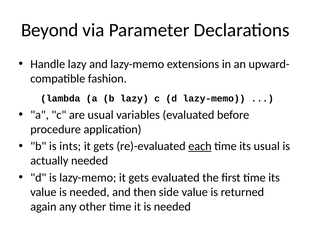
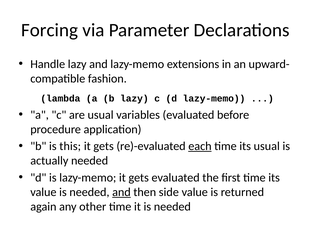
Beyond: Beyond -> Forcing (50, 30)
ints: ints -> this (70, 146)
and underline: none -> present (121, 192)
